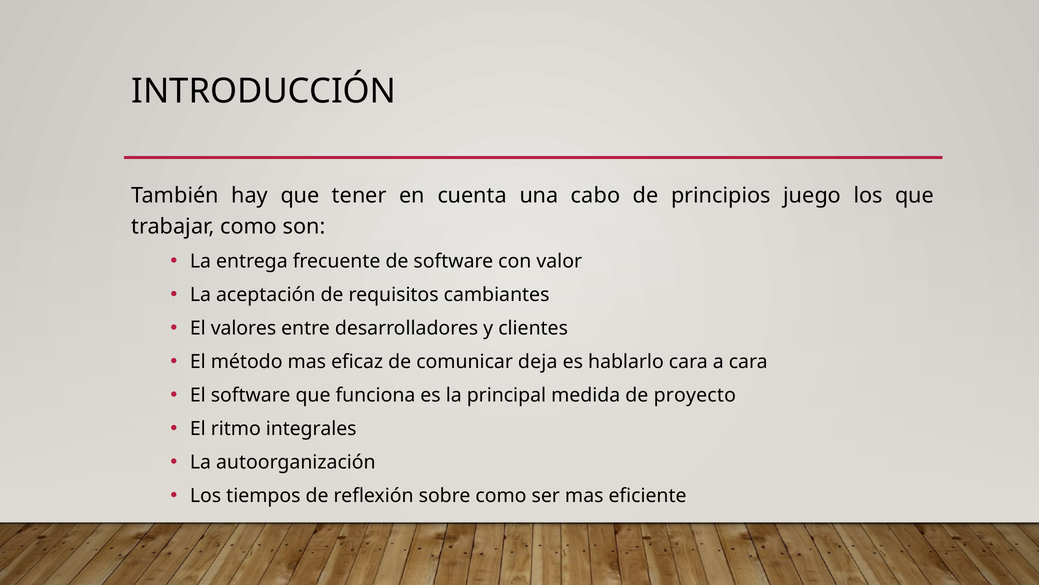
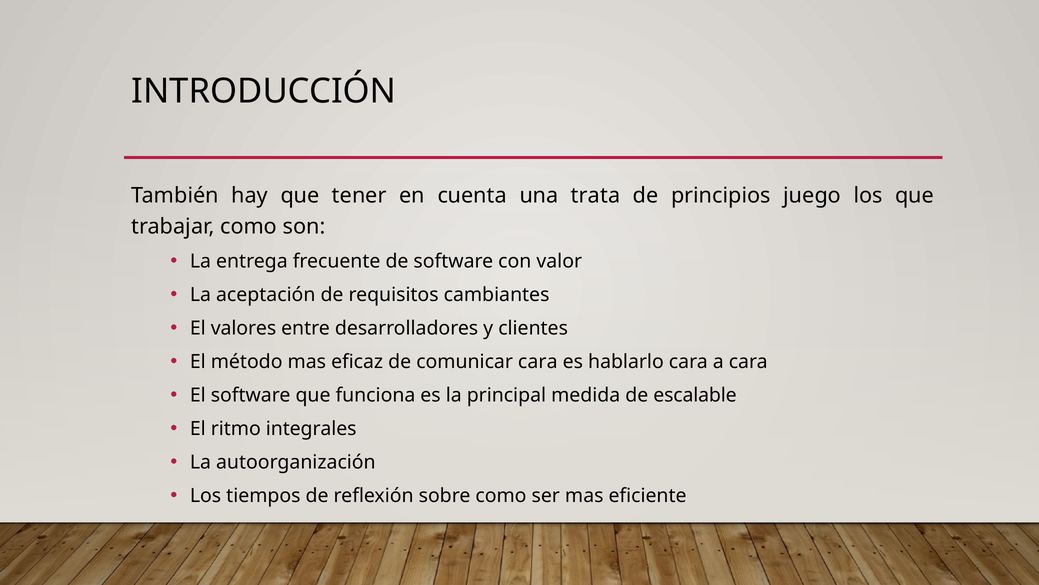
cabo: cabo -> trata (596, 195)
comunicar deja: deja -> cara (538, 361)
proyecto: proyecto -> escalable (695, 395)
